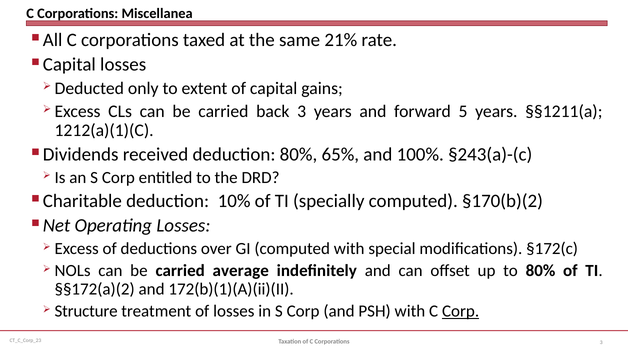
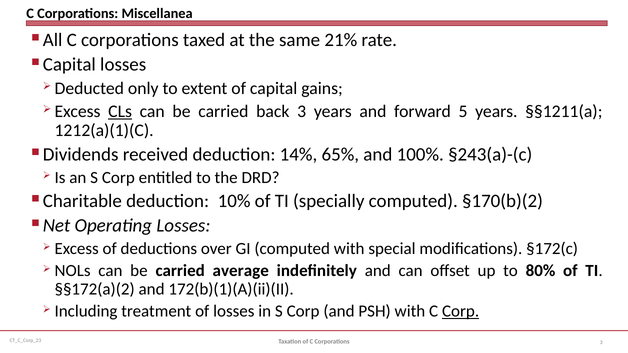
CLs underline: none -> present (120, 111)
deduction 80%: 80% -> 14% (299, 154)
Structure: Structure -> Including (86, 311)
